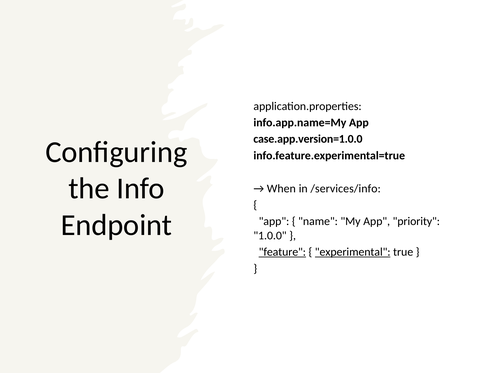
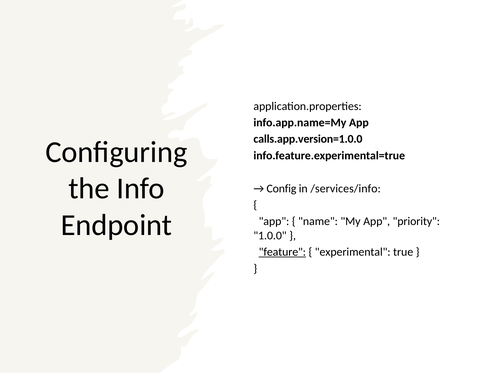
case.app.version=1.0.0: case.app.version=1.0.0 -> calls.app.version=1.0.0 (308, 139)
When: When -> Config (281, 188)
experimental underline: present -> none (353, 252)
